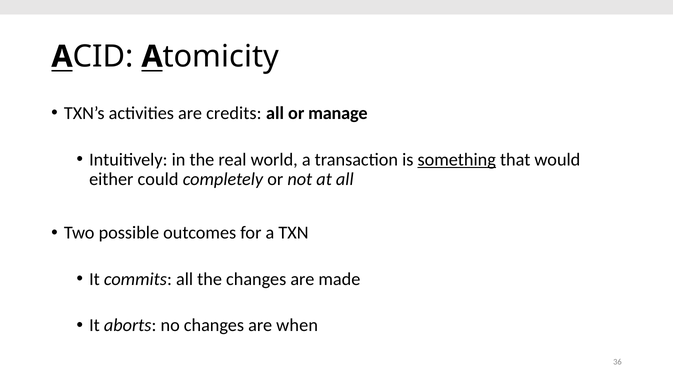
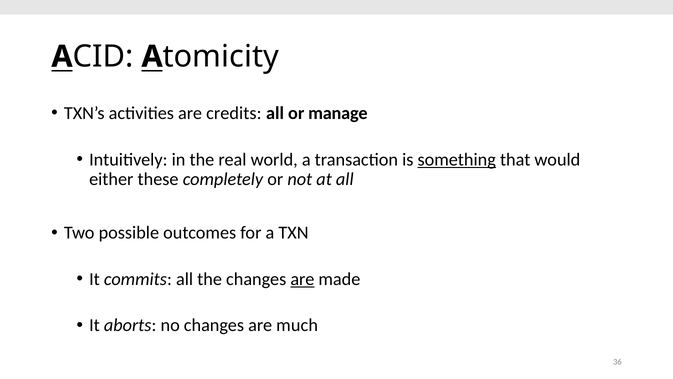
could: could -> these (158, 179)
are underline: none -> present (302, 279)
when: when -> much (297, 325)
